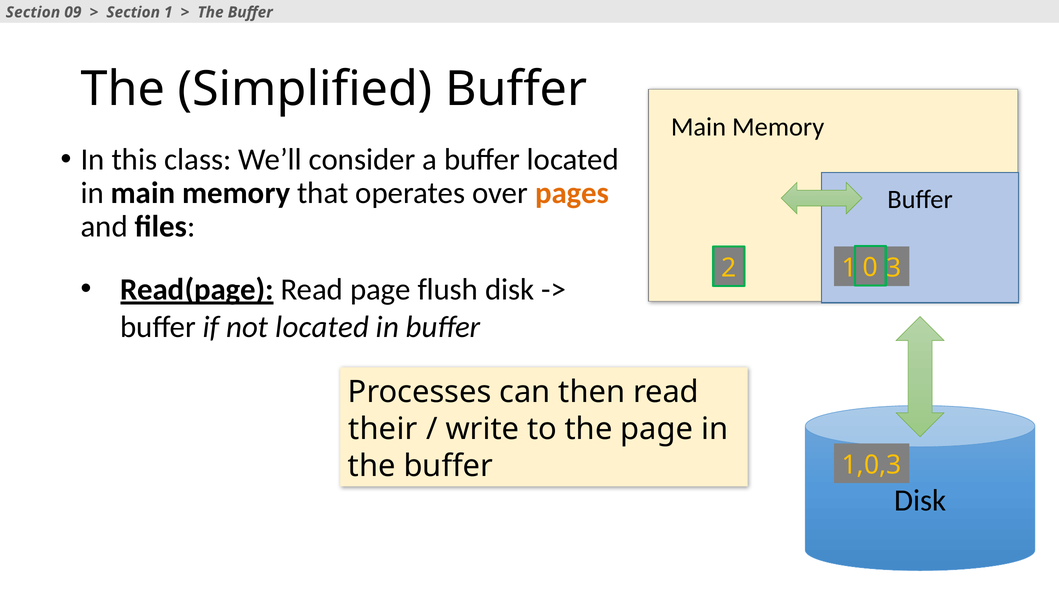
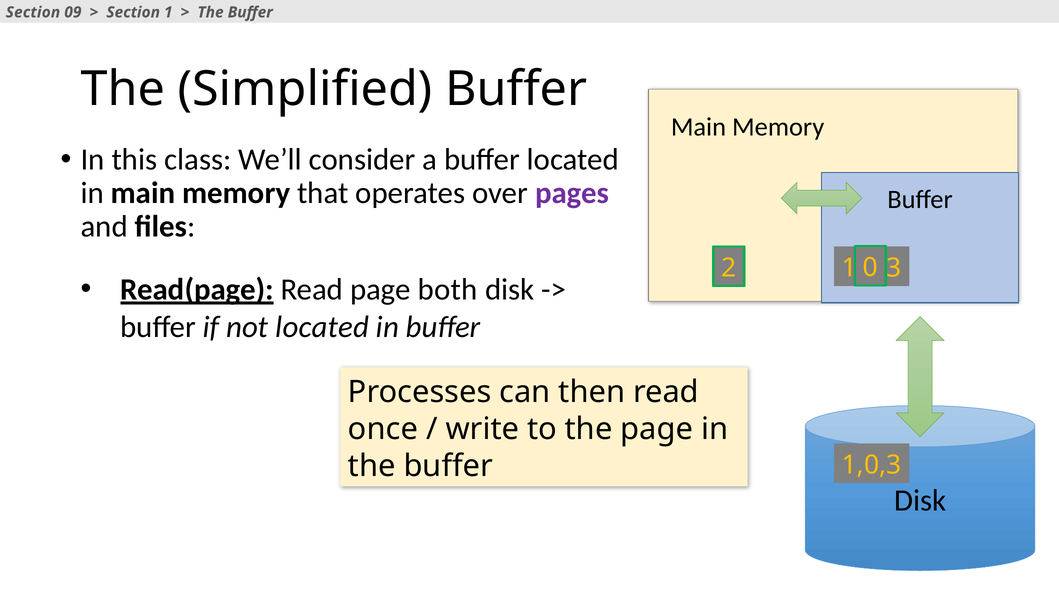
pages colour: orange -> purple (572, 193)
flush: flush -> both (448, 290)
their: their -> once (383, 429)
